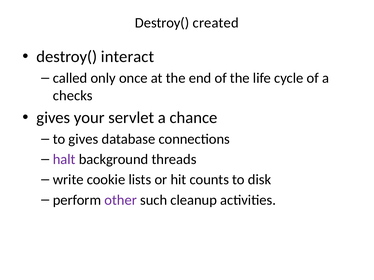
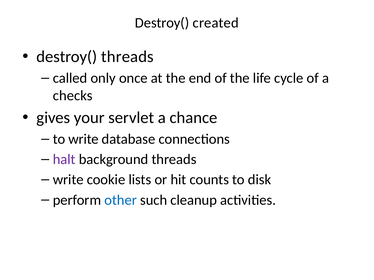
destroy( interact: interact -> threads (127, 57)
to gives: gives -> write (84, 139)
other colour: purple -> blue (121, 200)
